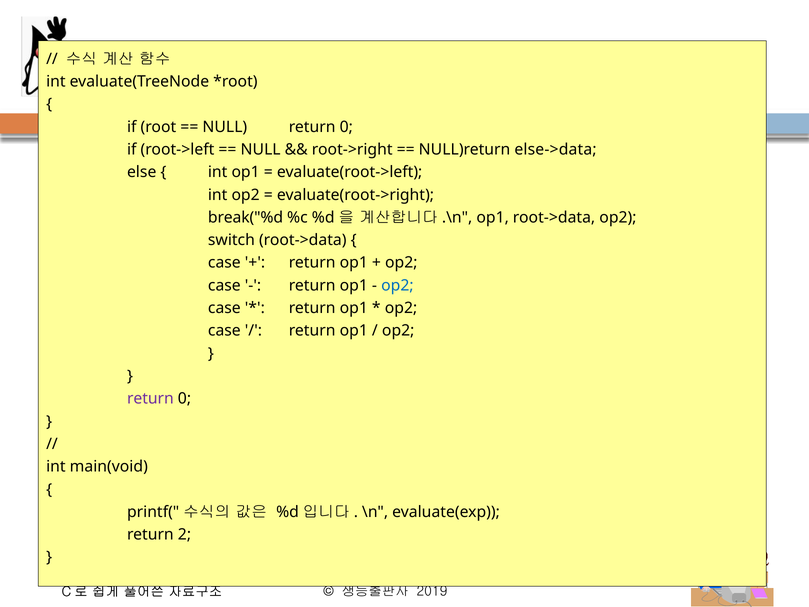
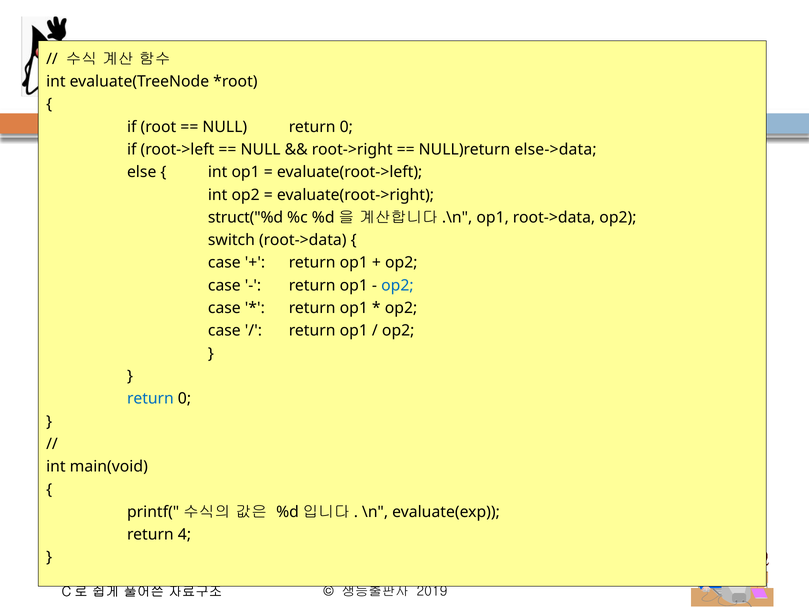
break("%d: break("%d -> struct("%d (246, 217)
return colour: purple -> blue (150, 399)
2: 2 -> 4 (184, 534)
